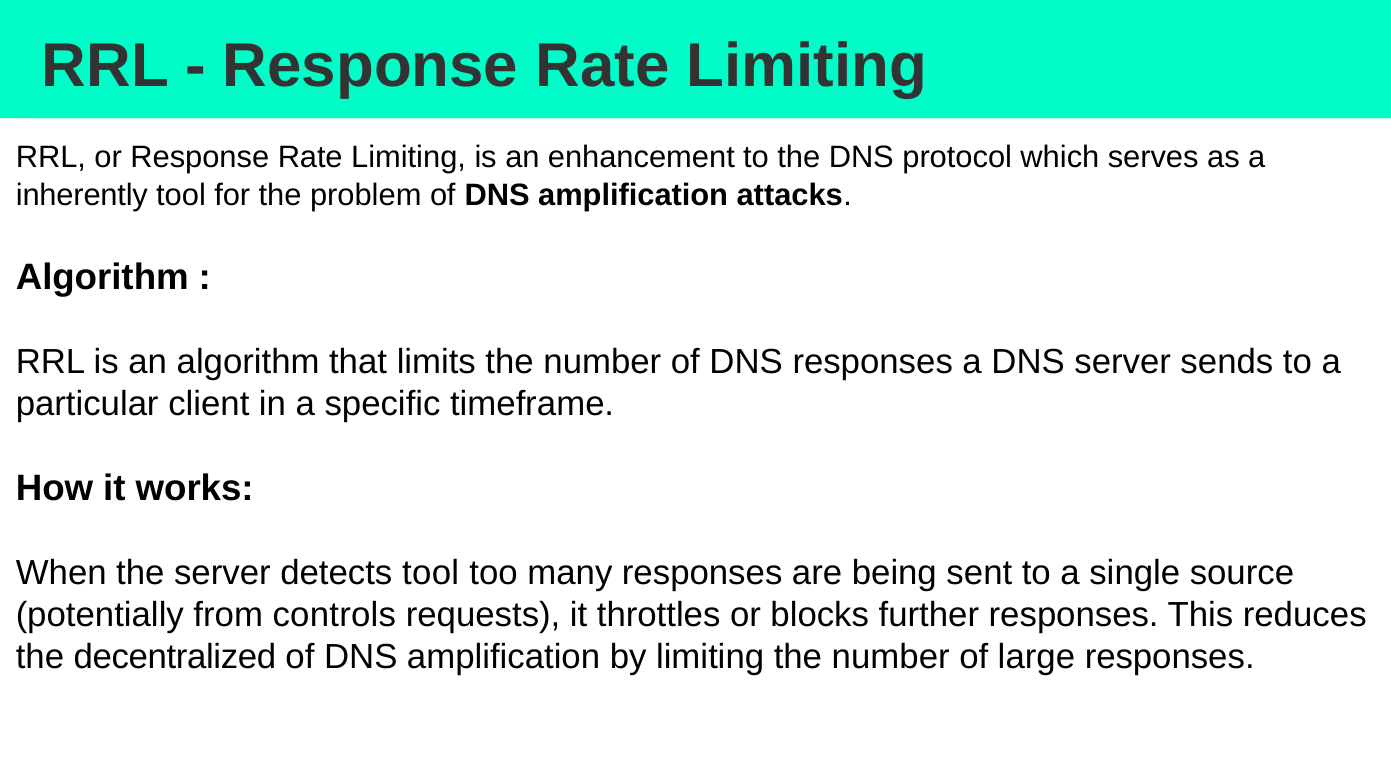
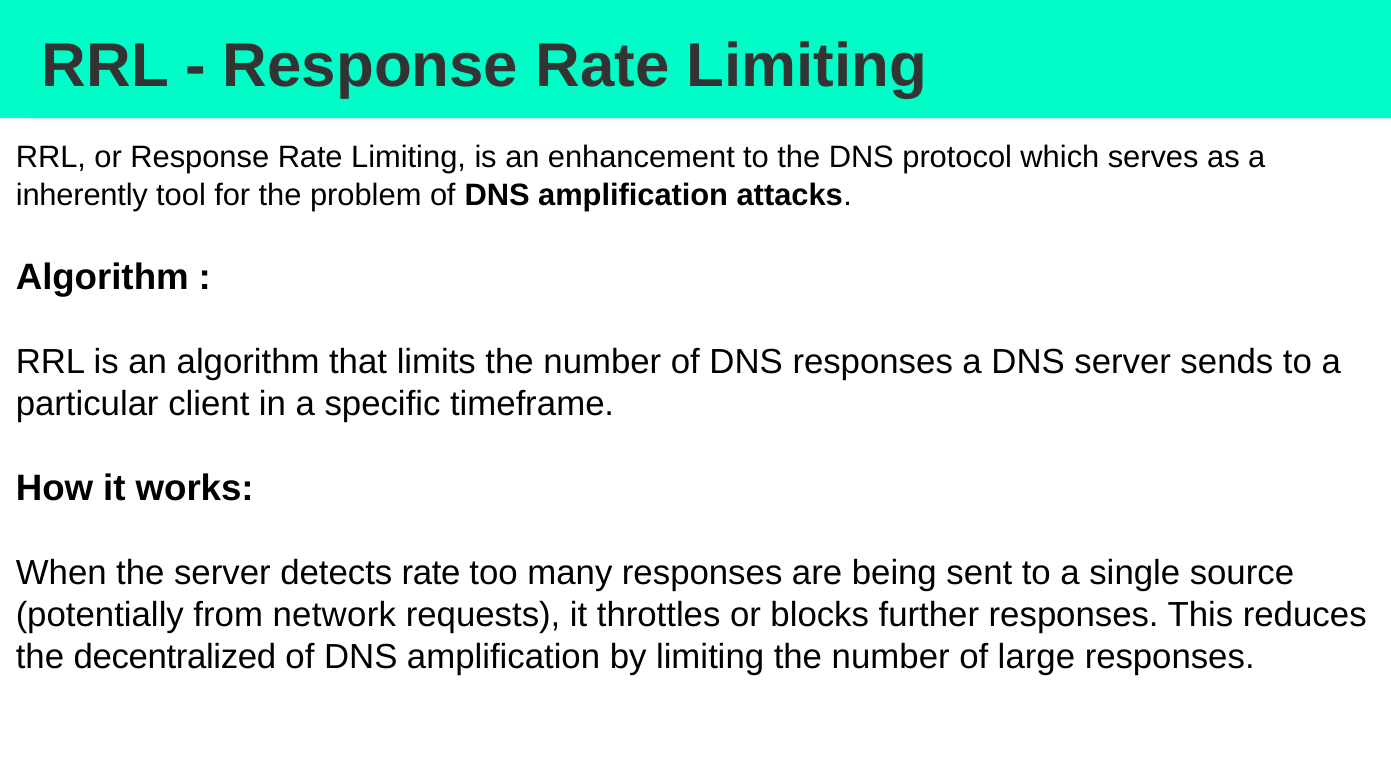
detects tool: tool -> rate (431, 573)
controls: controls -> network (334, 615)
